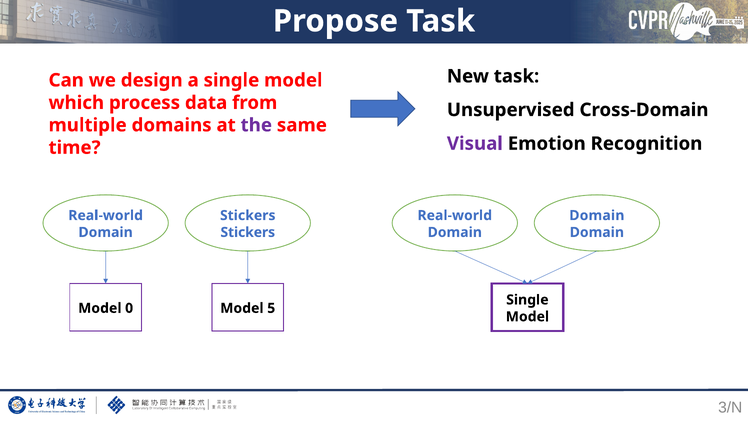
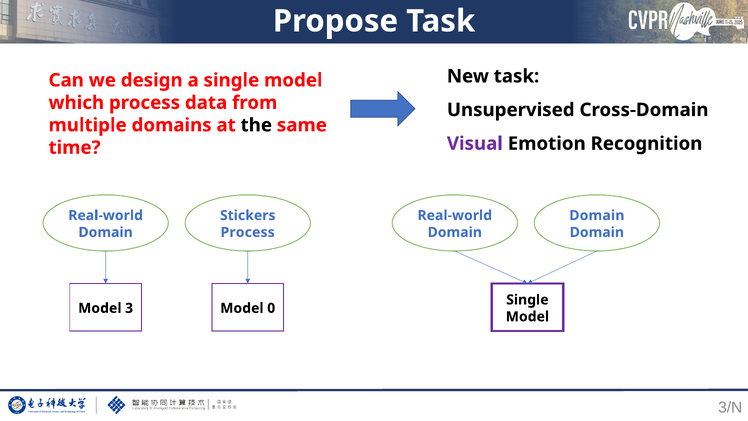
the colour: purple -> black (256, 125)
Stickers: Stickers -> Process (248, 232)
0: 0 -> 3 (129, 308)
5: 5 -> 0 (271, 308)
